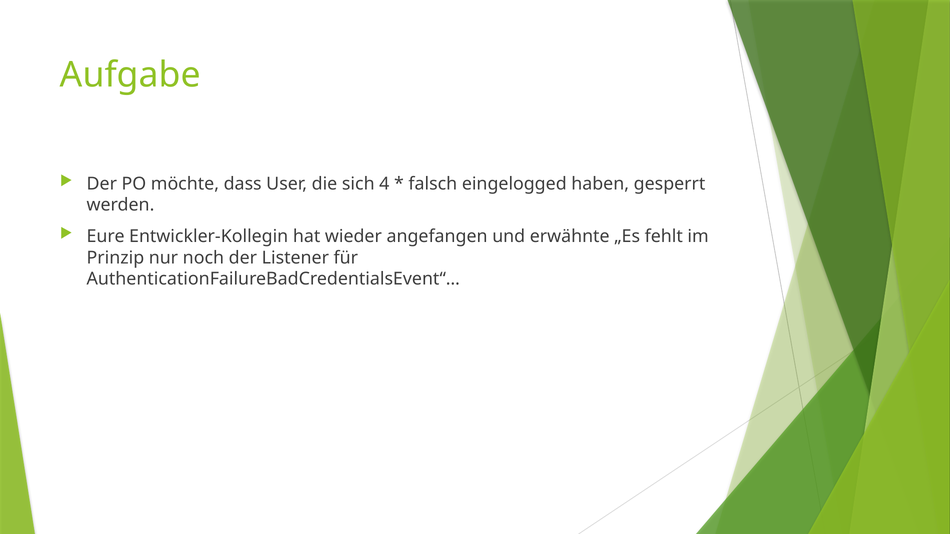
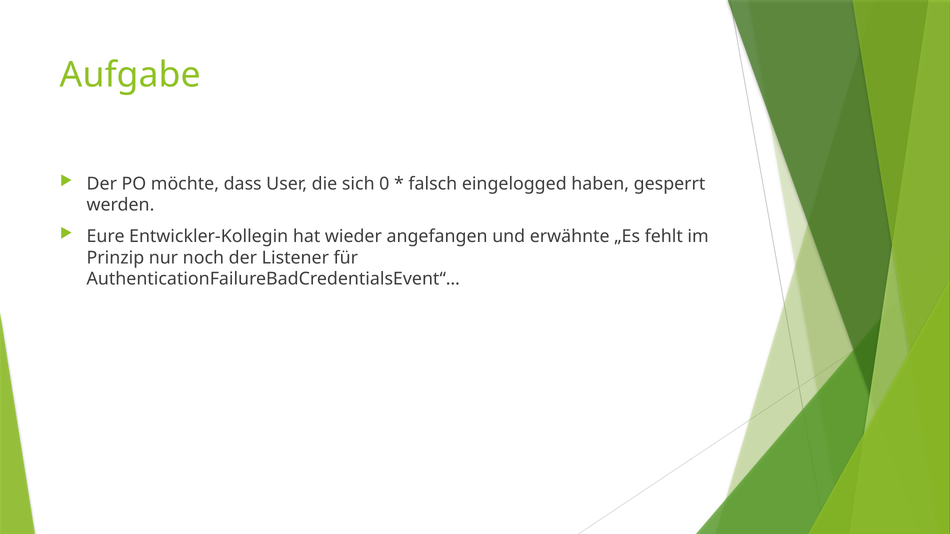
4: 4 -> 0 (384, 184)
